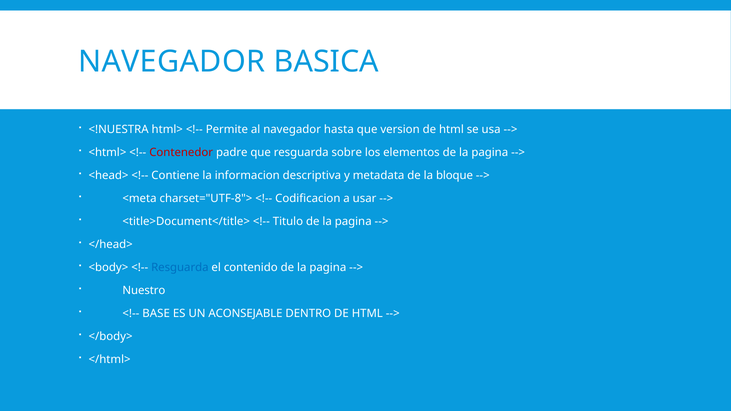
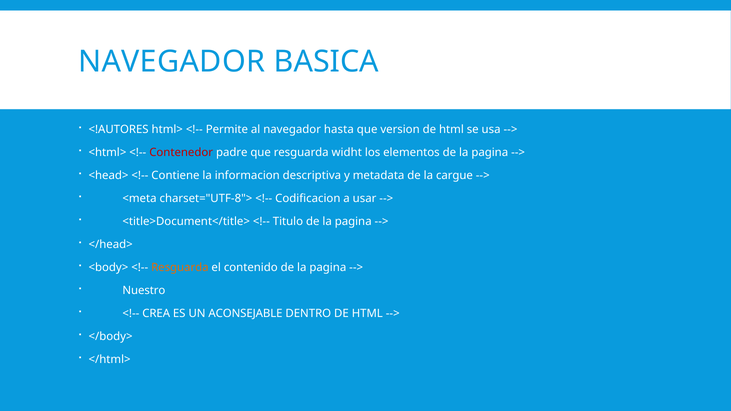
<!NUESTRA: <!NUESTRA -> <!AUTORES (119, 129)
sobre: sobre -> widht (347, 152)
bloque: bloque -> cargue (454, 175)
Resguarda colour: blue -> orange (180, 268)
BASE: BASE -> CREA (156, 314)
